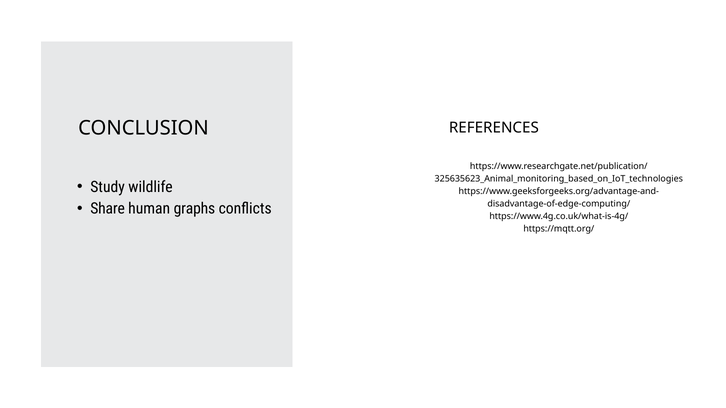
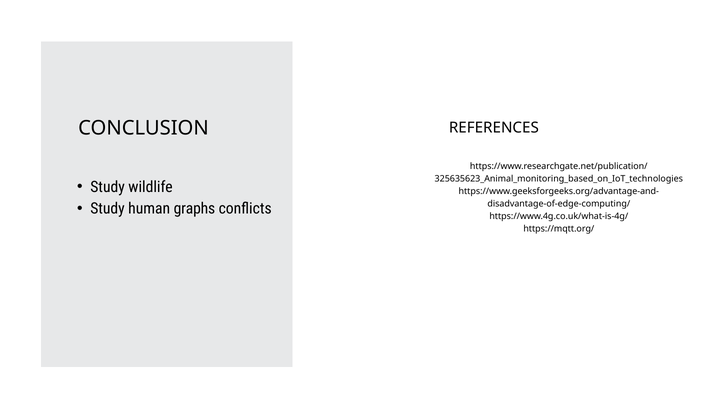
Share: Share -> Study (107, 209)
